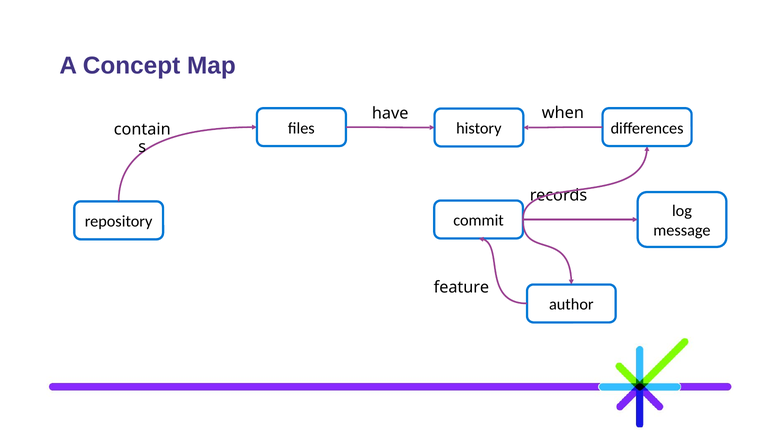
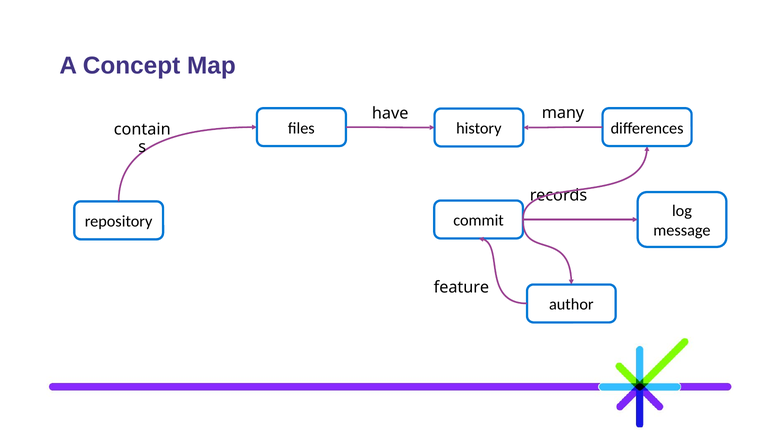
when: when -> many (563, 113)
